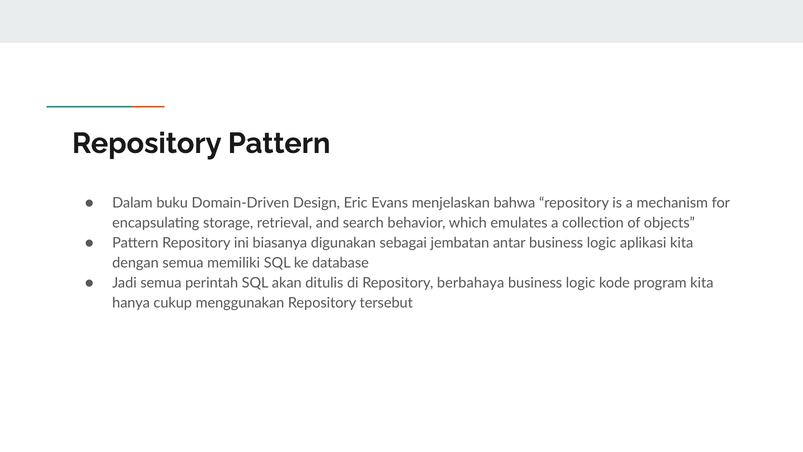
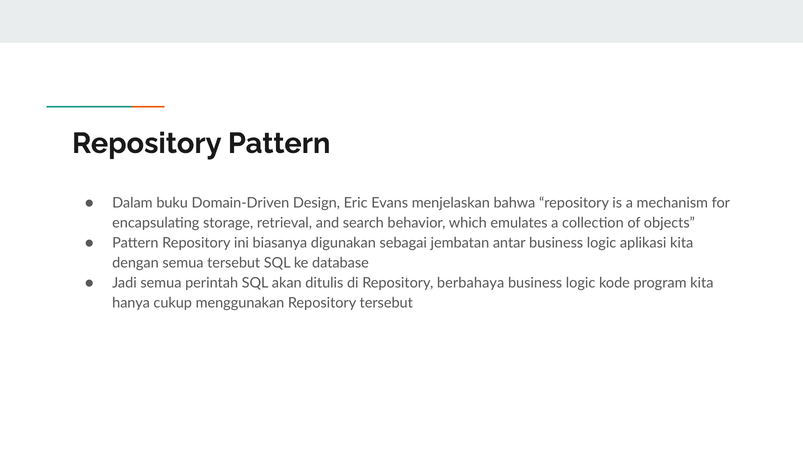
semua memiliki: memiliki -> tersebut (234, 263)
